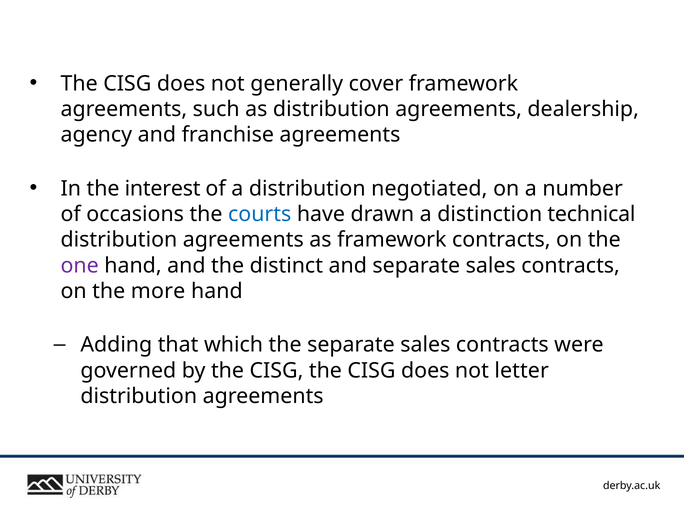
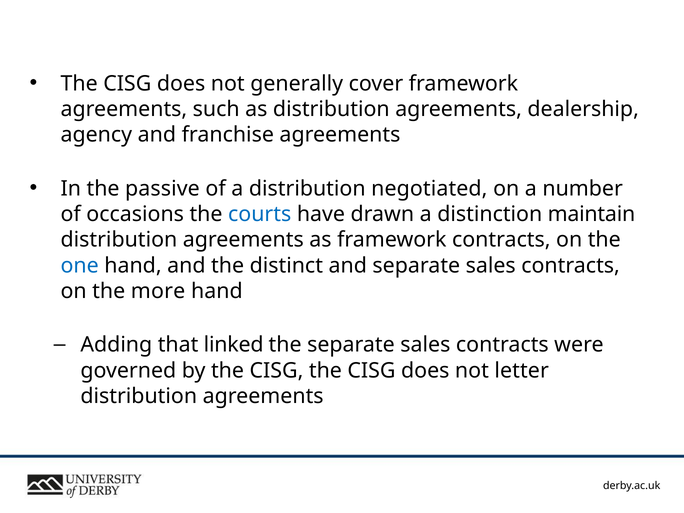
interest: interest -> passive (162, 189)
technical: technical -> maintain (591, 214)
one colour: purple -> blue (80, 266)
which: which -> linked (234, 345)
